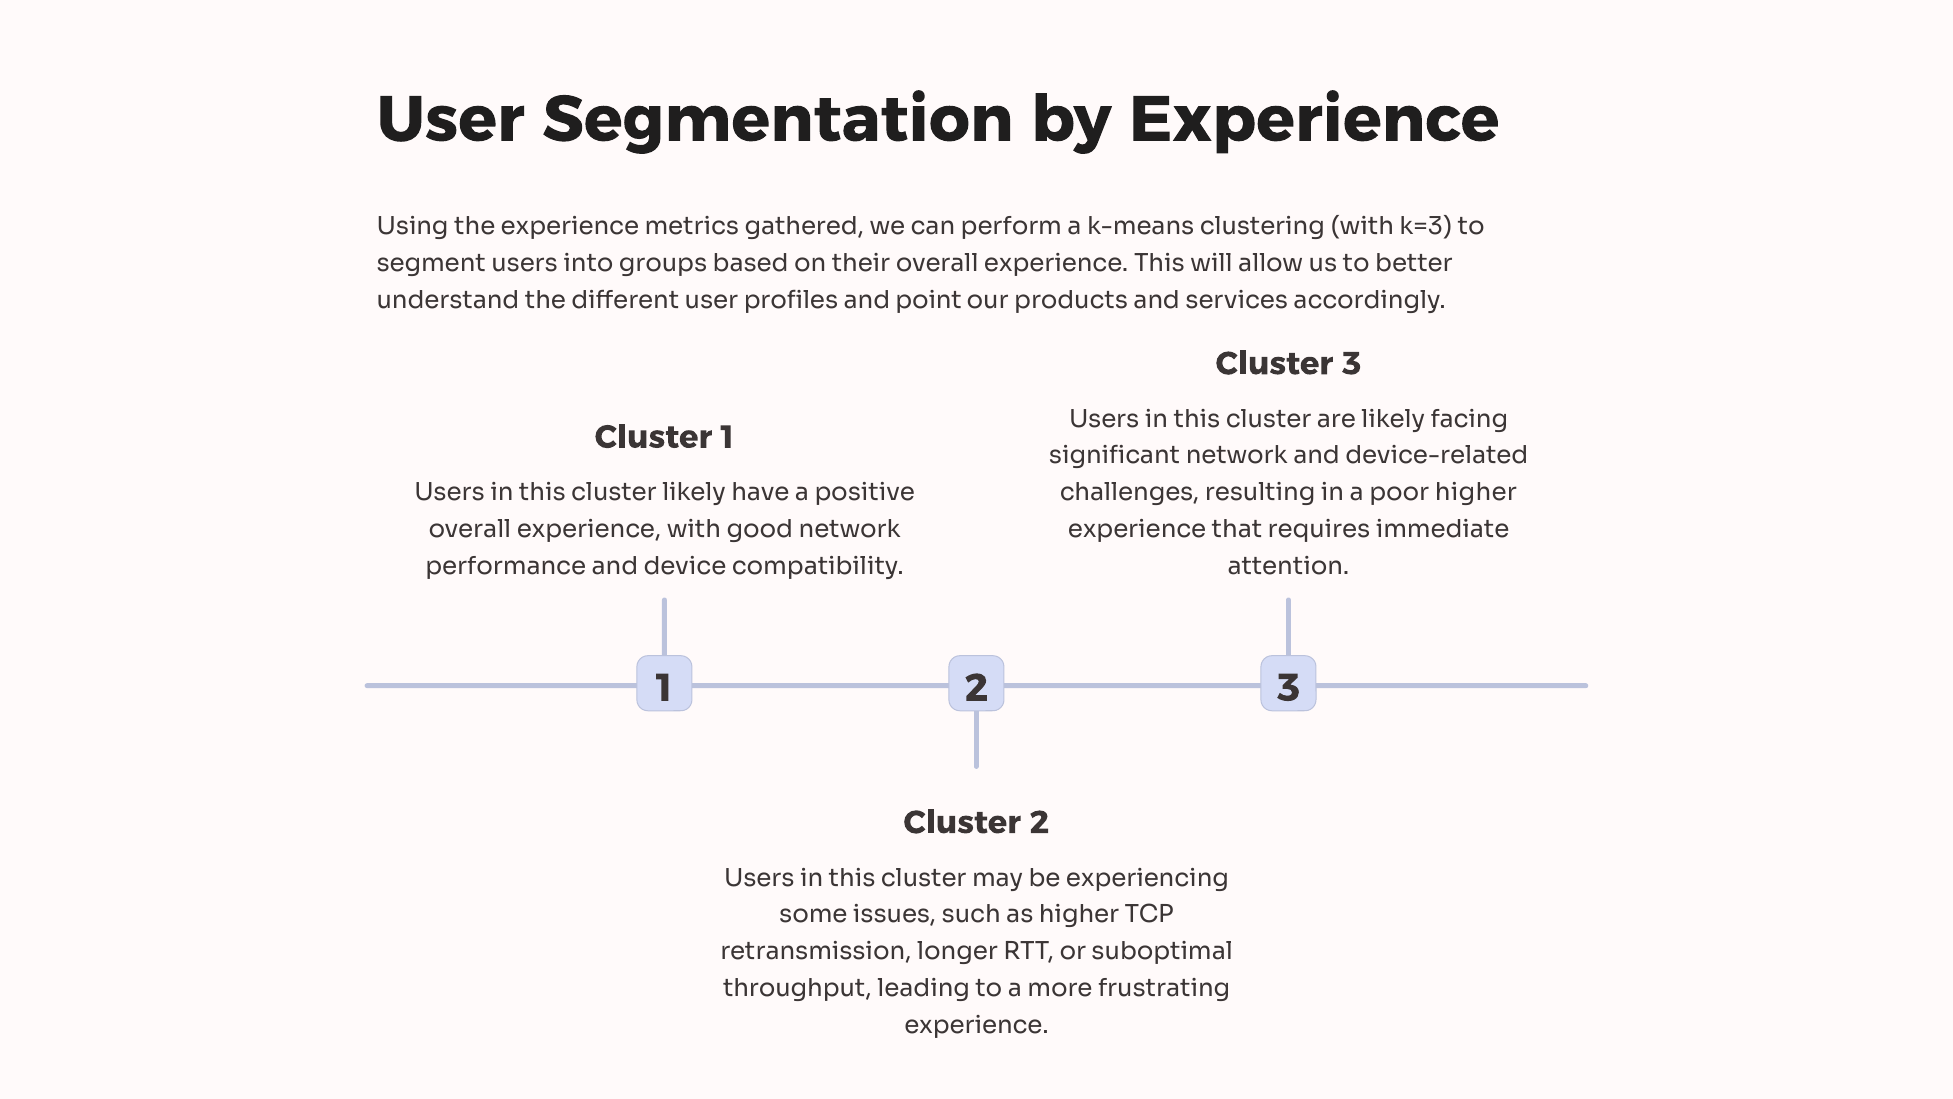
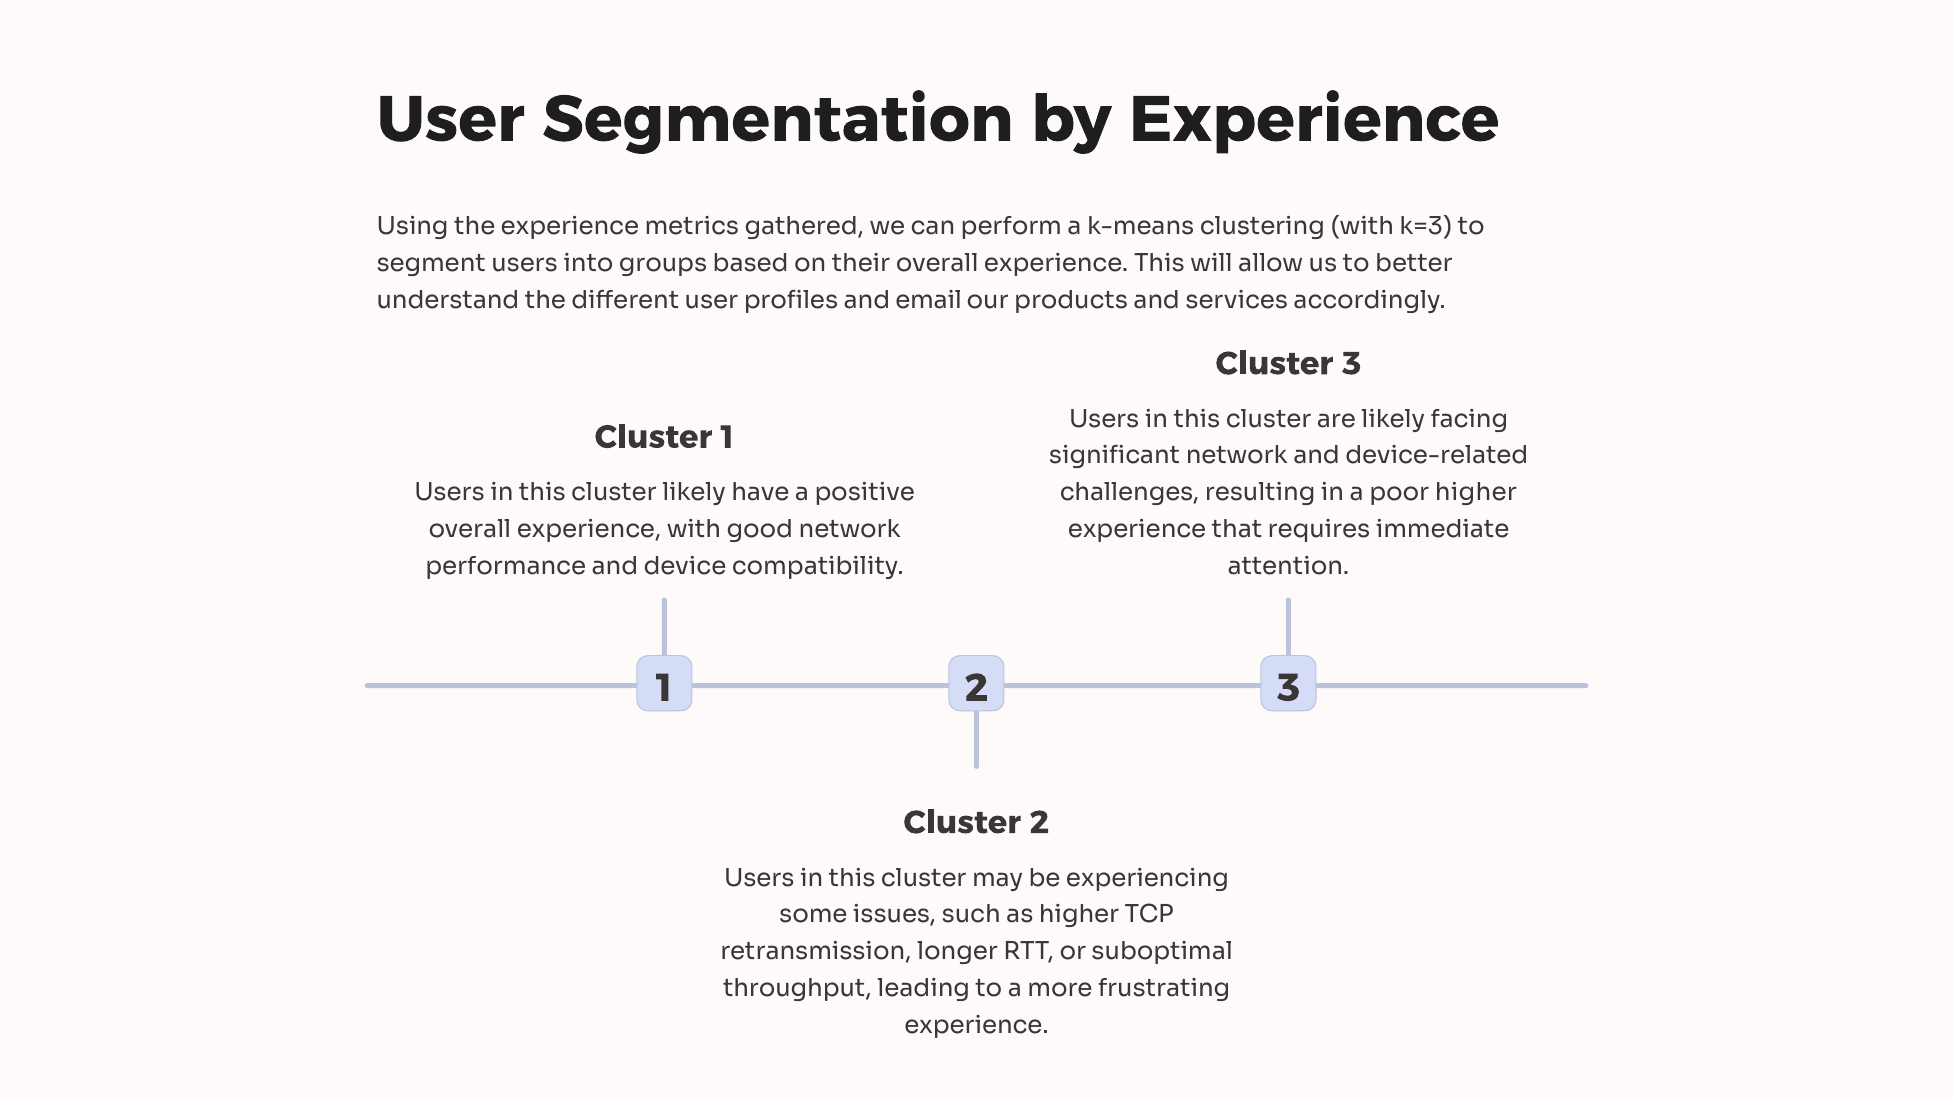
point: point -> email (929, 300)
